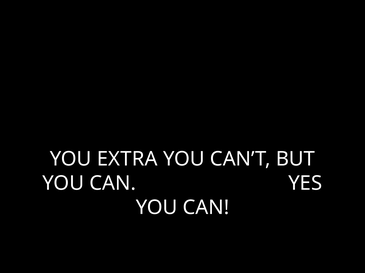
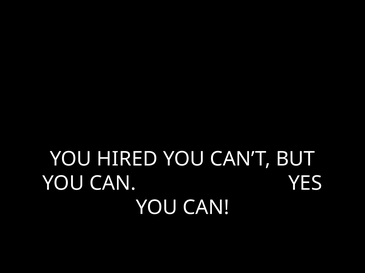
EXTRA: EXTRA -> HIRED (127, 159)
